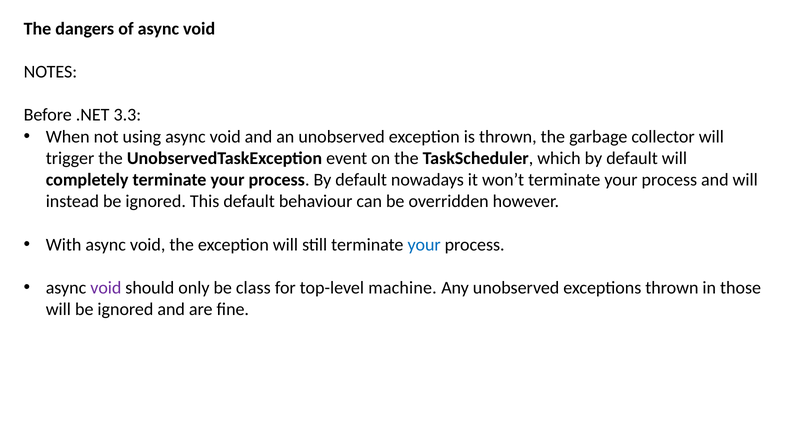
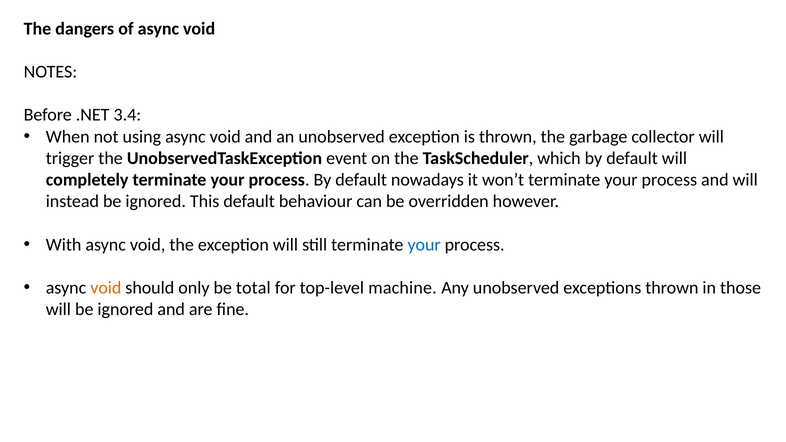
3.3: 3.3 -> 3.4 (127, 115)
void colour: purple -> orange (106, 288)
class: class -> total (253, 288)
